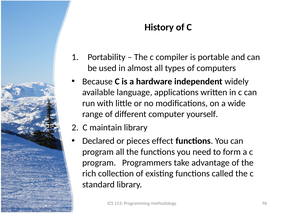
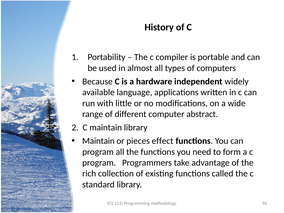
yourself: yourself -> abstract (202, 114)
Declared: Declared -> Maintain (98, 141)
